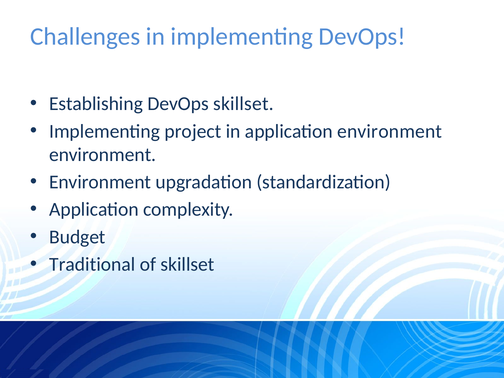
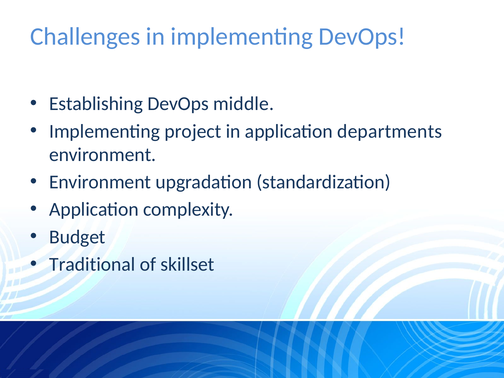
DevOps skillset: skillset -> middle (244, 104)
application environment: environment -> departments (390, 131)
